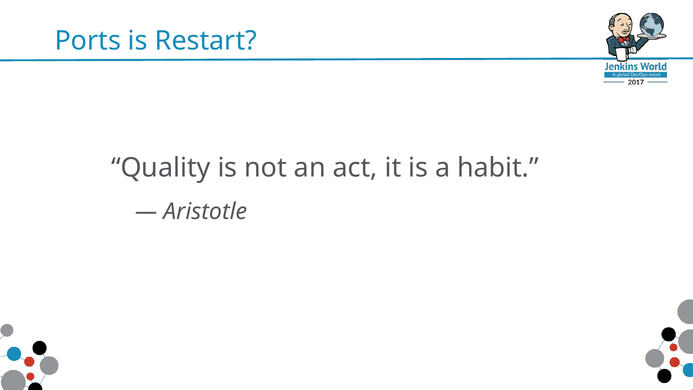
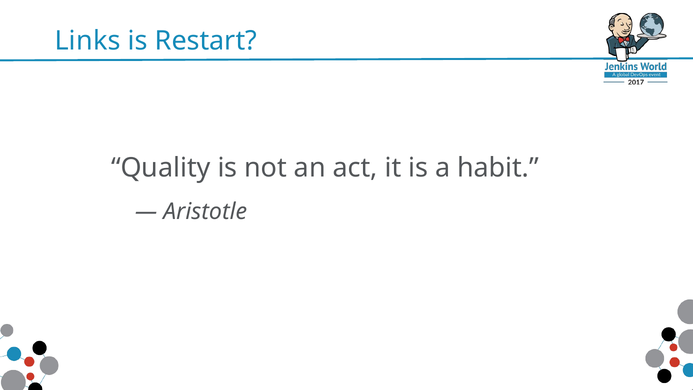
Ports: Ports -> Links (88, 41)
